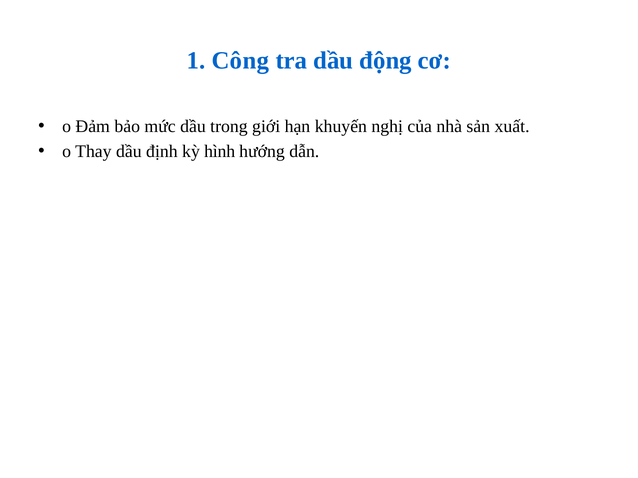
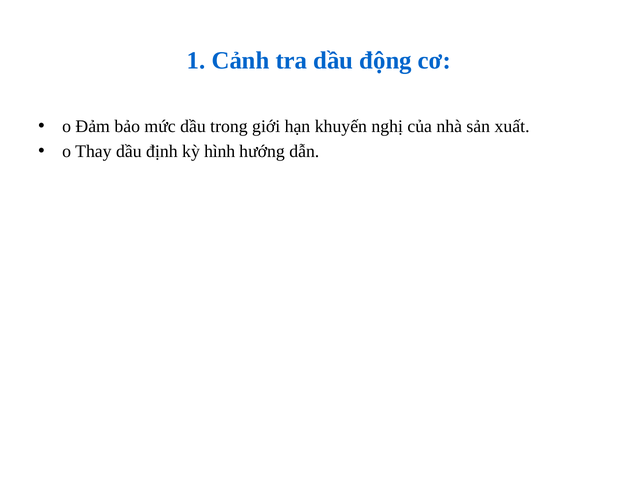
Công: Công -> Cảnh (241, 61)
